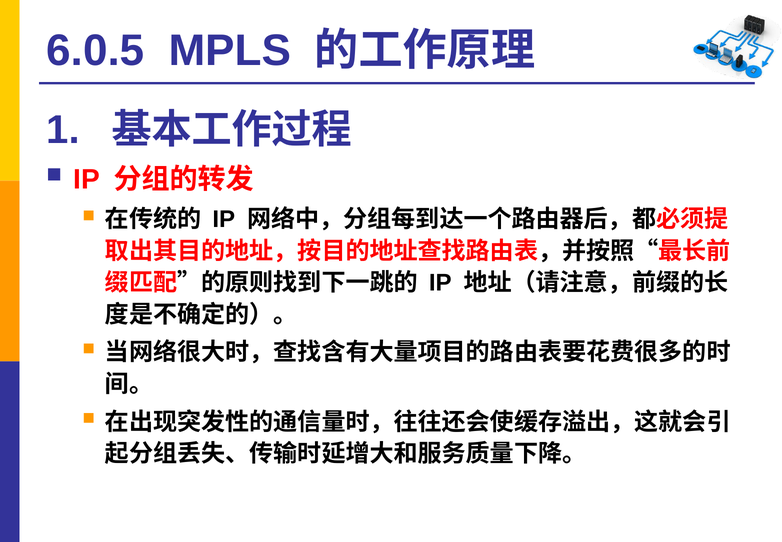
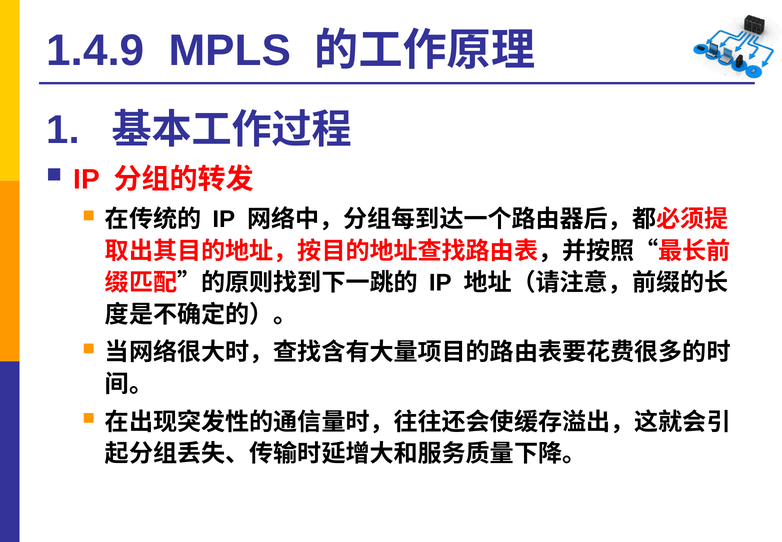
6.0.5: 6.0.5 -> 1.4.9 (95, 50)
